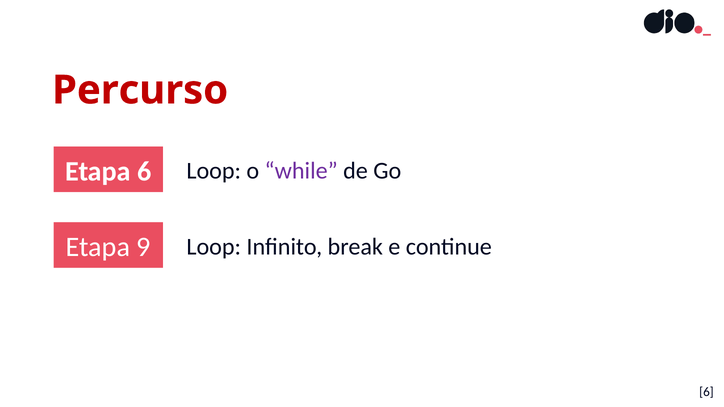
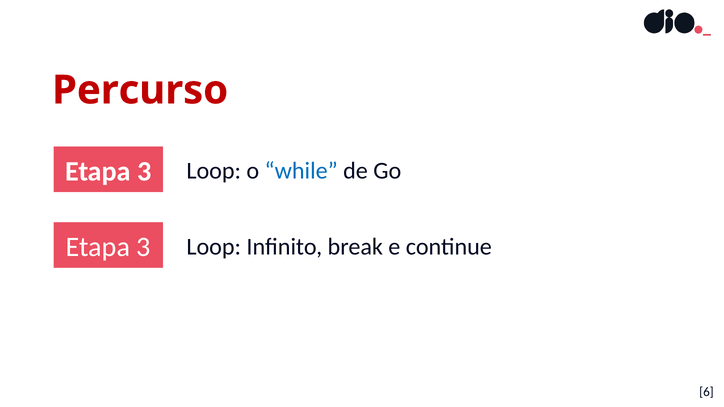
6: 6 -> 3 (144, 171)
while colour: purple -> blue (301, 171)
9: 9 -> 3 (144, 247)
